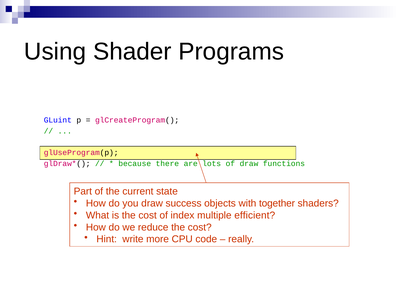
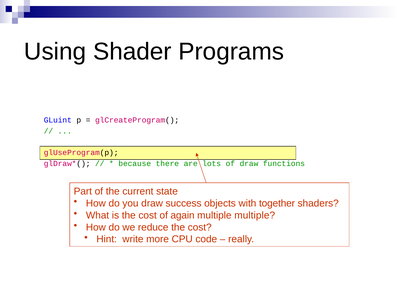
index: index -> again (183, 215)
multiple efficient: efficient -> multiple (255, 215)
